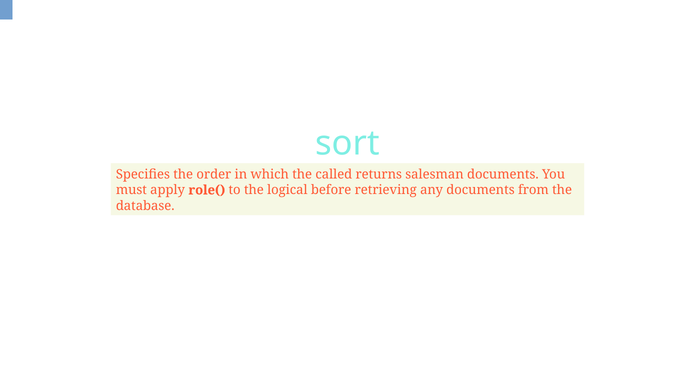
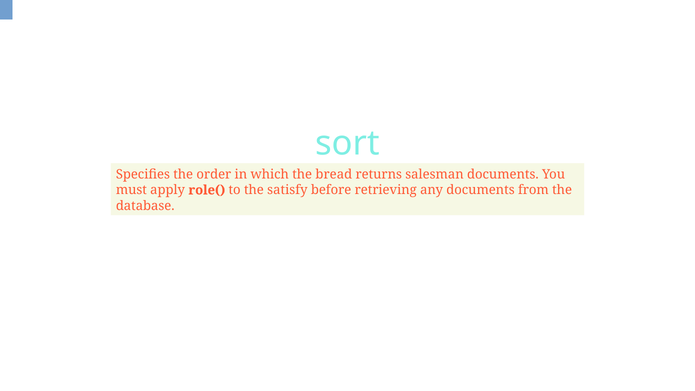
called: called -> bread (334, 174)
logical: logical -> satisfy (287, 190)
